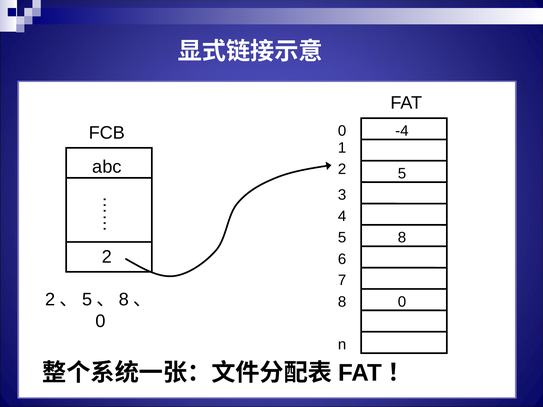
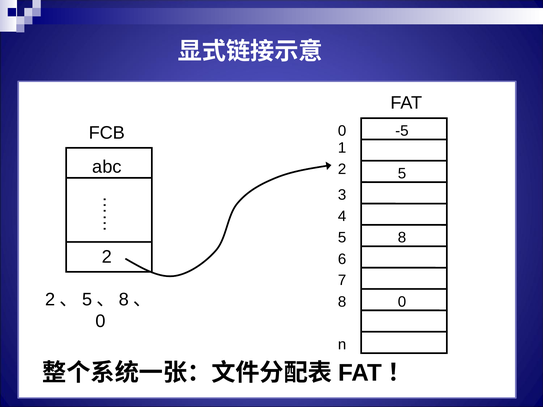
-4: -4 -> -5 (402, 131)
